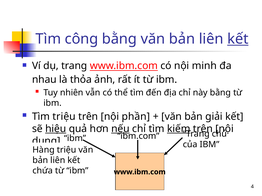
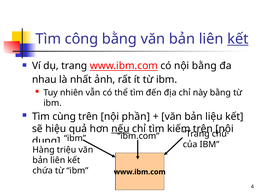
nội minh: minh -> bằng (204, 66)
thỏa: thỏa -> nhất (81, 80)
Tìm triệu: triệu -> cùng (64, 117)
giải: giải -> liệu (214, 117)
hiệu underline: present -> none (56, 129)
kiếm underline: present -> none (179, 129)
